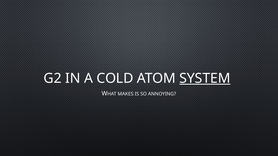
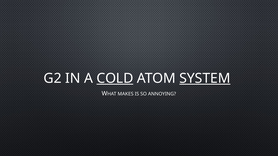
COLD underline: none -> present (115, 78)
